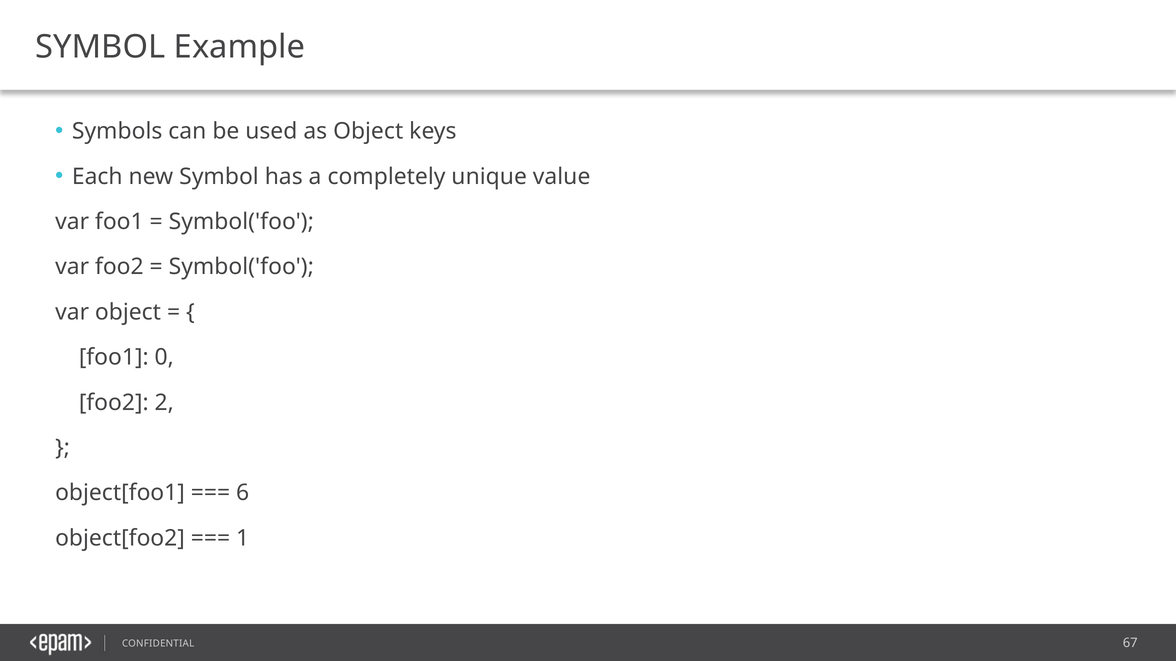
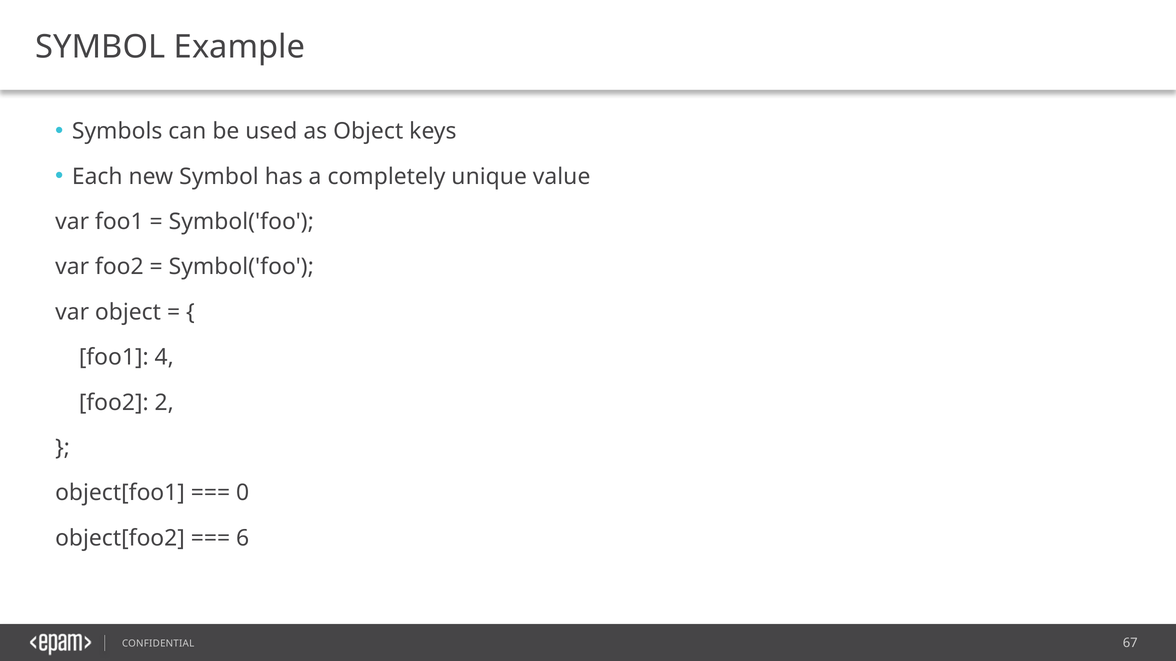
0: 0 -> 4 (164, 358)
6: 6 -> 0 (243, 493)
1: 1 -> 6 (243, 539)
